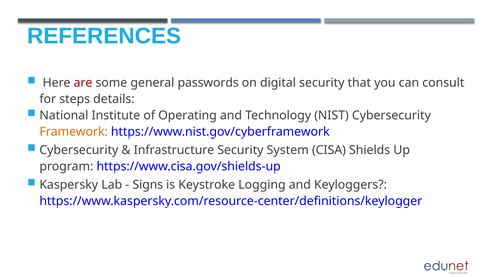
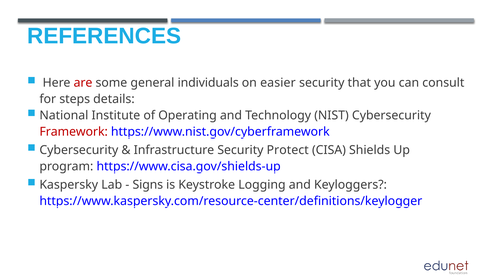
passwords: passwords -> individuals (208, 83)
digital: digital -> easier (278, 83)
Framework colour: orange -> red (74, 132)
System: System -> Protect (288, 150)
